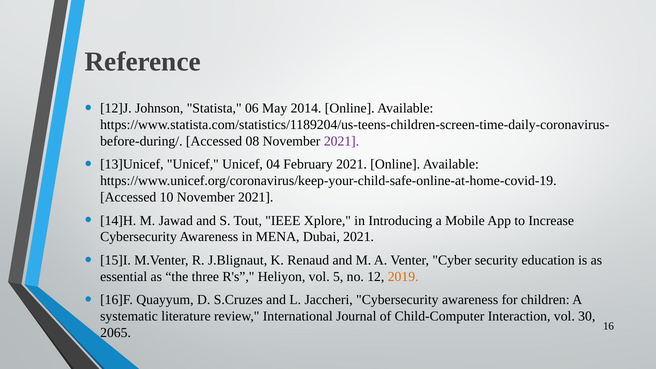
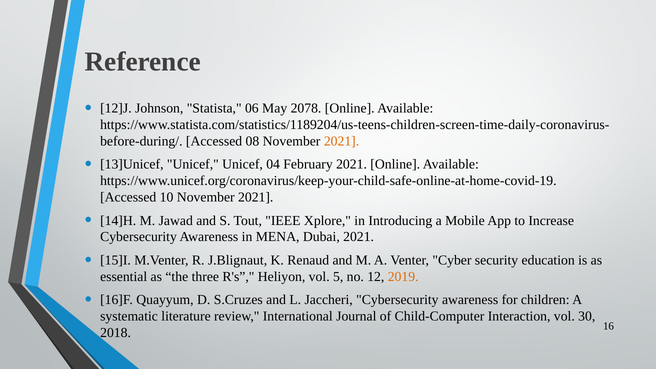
2014: 2014 -> 2078 (306, 108)
2021 colour: purple -> orange (342, 141)
2065: 2065 -> 2018 (116, 333)
